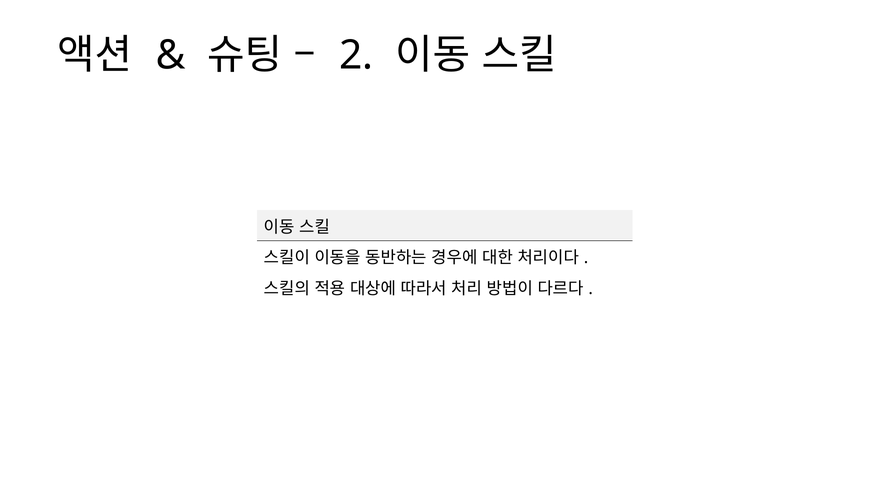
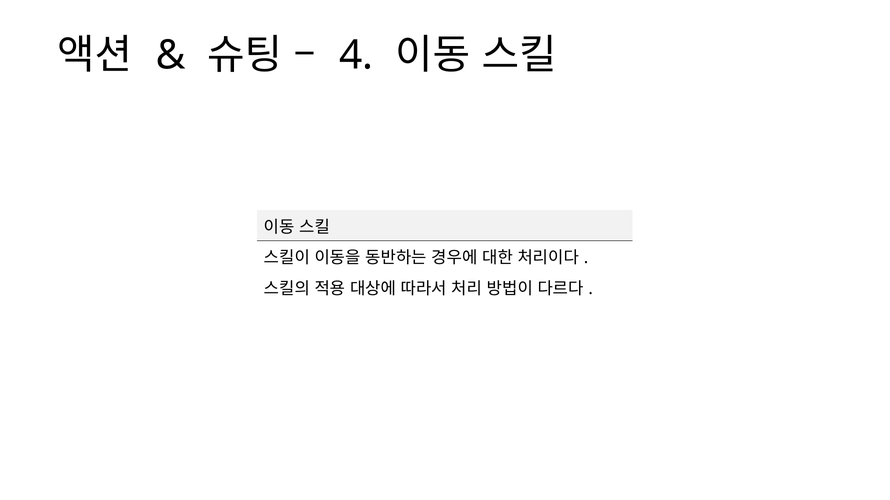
2: 2 -> 4 (356, 55)
